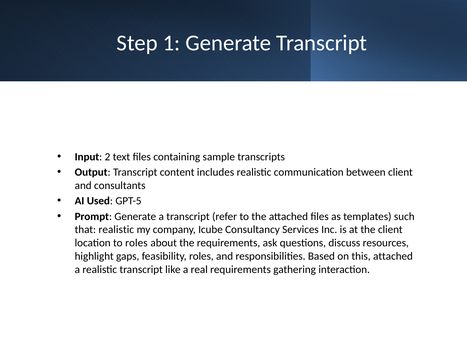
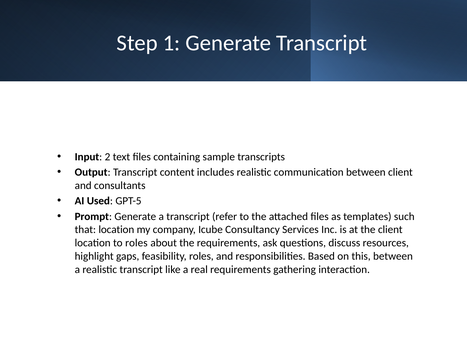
that realistic: realistic -> location (116, 230)
this attached: attached -> between (393, 256)
